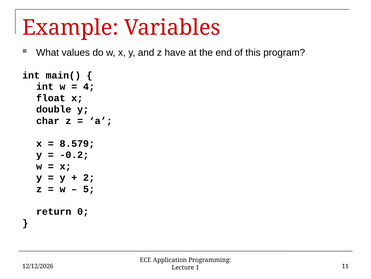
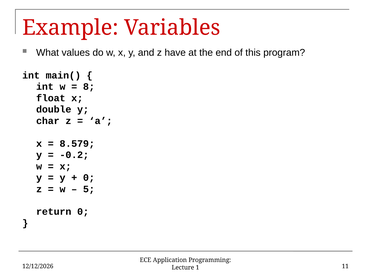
4: 4 -> 8 (89, 87)
2: 2 -> 0 (89, 177)
